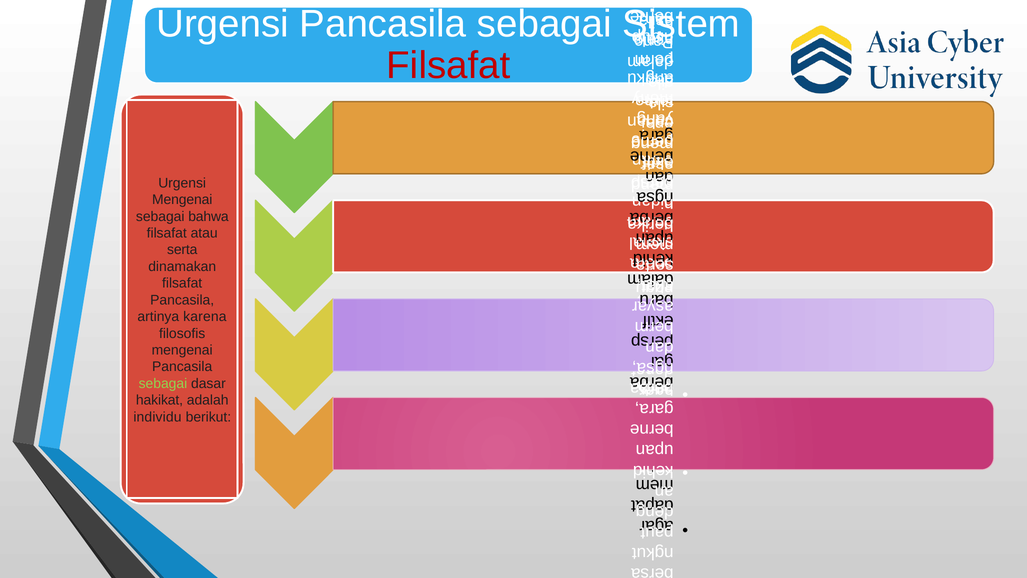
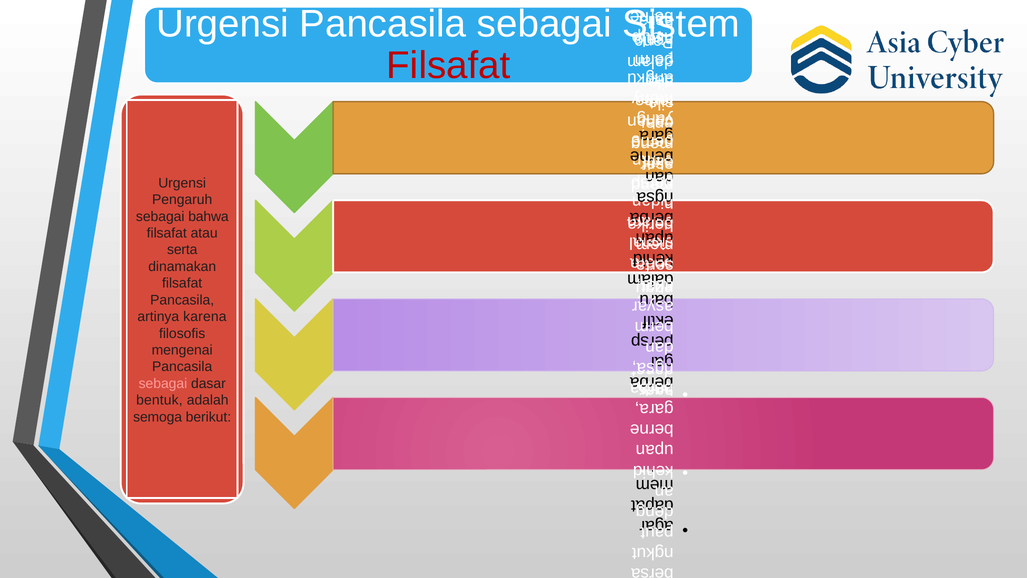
Mengenai: Mengenai -> Pengaruh (182, 200)
sebagai colour: light green -> pink (163, 383)
hakikat: hakikat -> bentuk (159, 400)
individu: individu -> semoga (158, 417)
